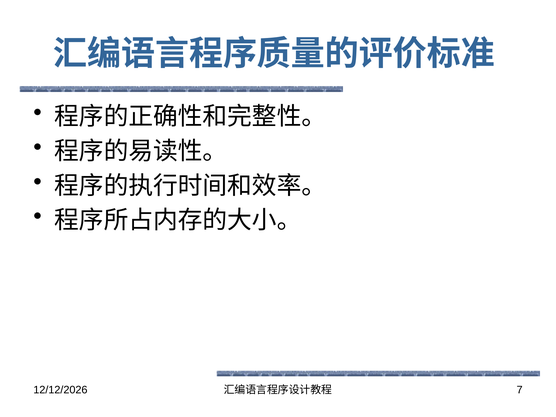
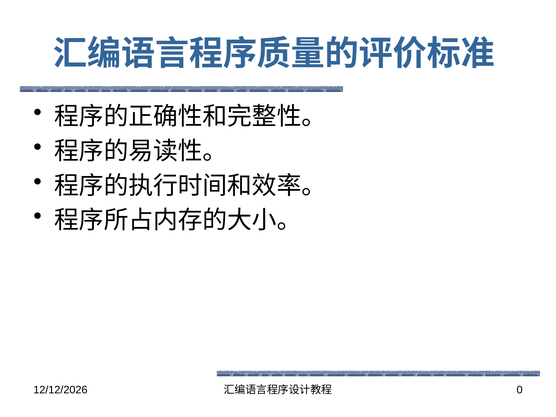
7: 7 -> 0 (520, 390)
